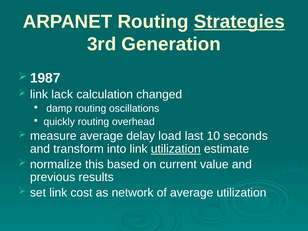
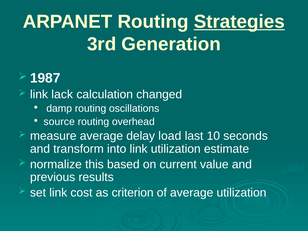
quickly: quickly -> source (59, 122)
utilization underline: present -> none (176, 149)
network: network -> criterion (133, 193)
